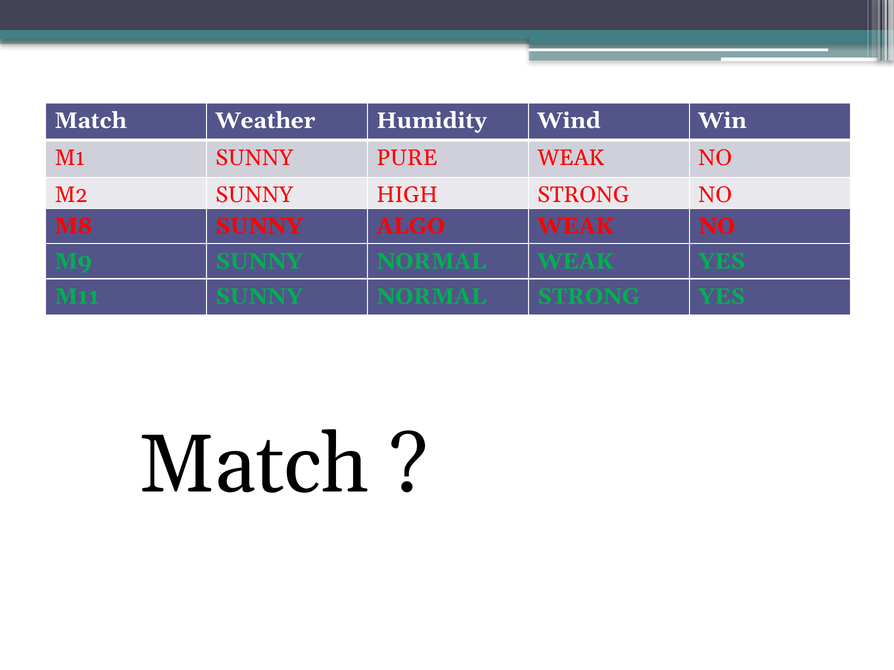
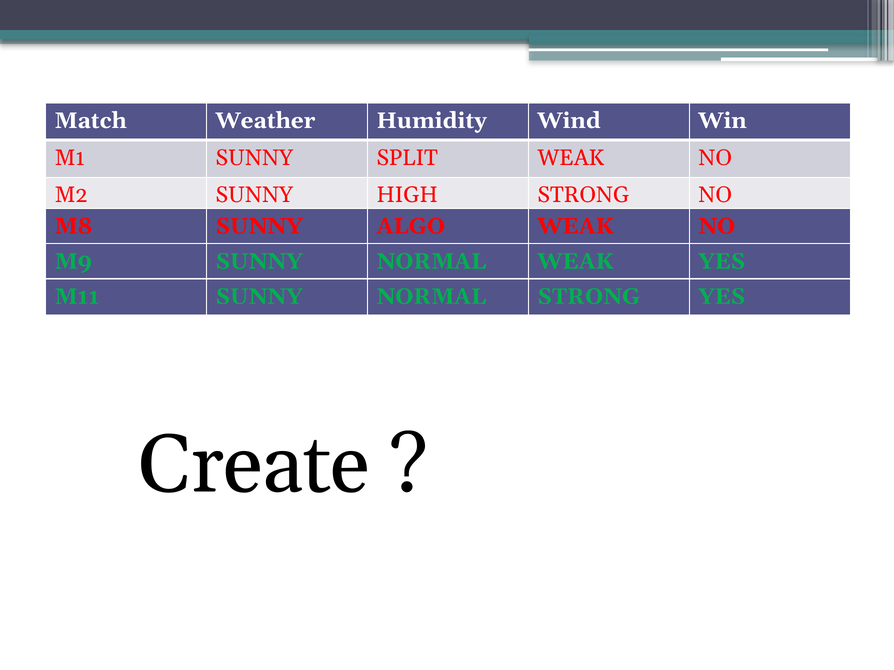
PURE: PURE -> SPLIT (407, 158)
Match: Match -> Create (254, 465)
